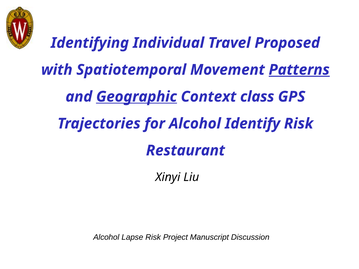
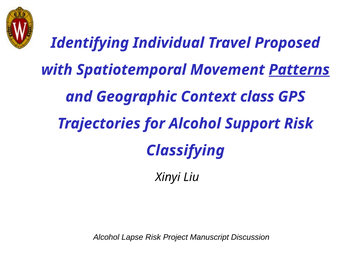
Geographic underline: present -> none (137, 97)
Identify: Identify -> Support (253, 124)
Restaurant: Restaurant -> Classifying (185, 151)
